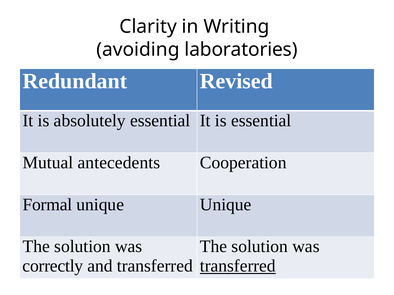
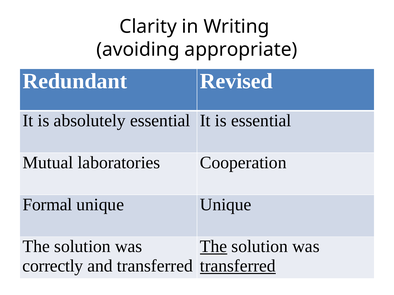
laboratories: laboratories -> appropriate (241, 50)
antecedents: antecedents -> laboratories (119, 163)
The underline: none -> present (214, 247)
